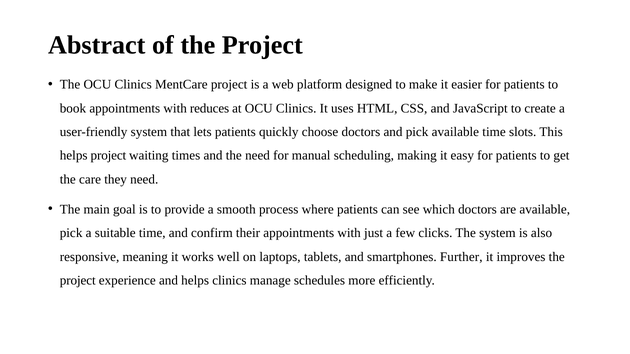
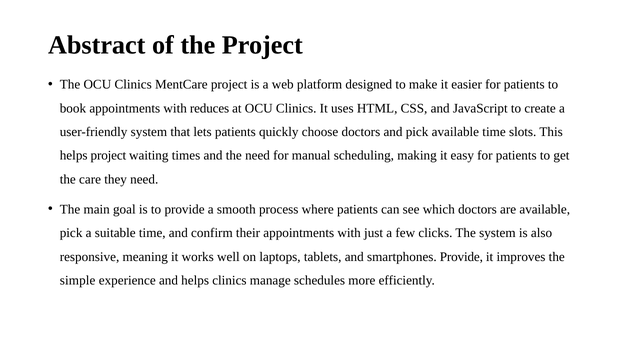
smartphones Further: Further -> Provide (461, 257)
project: project -> simple (78, 281)
